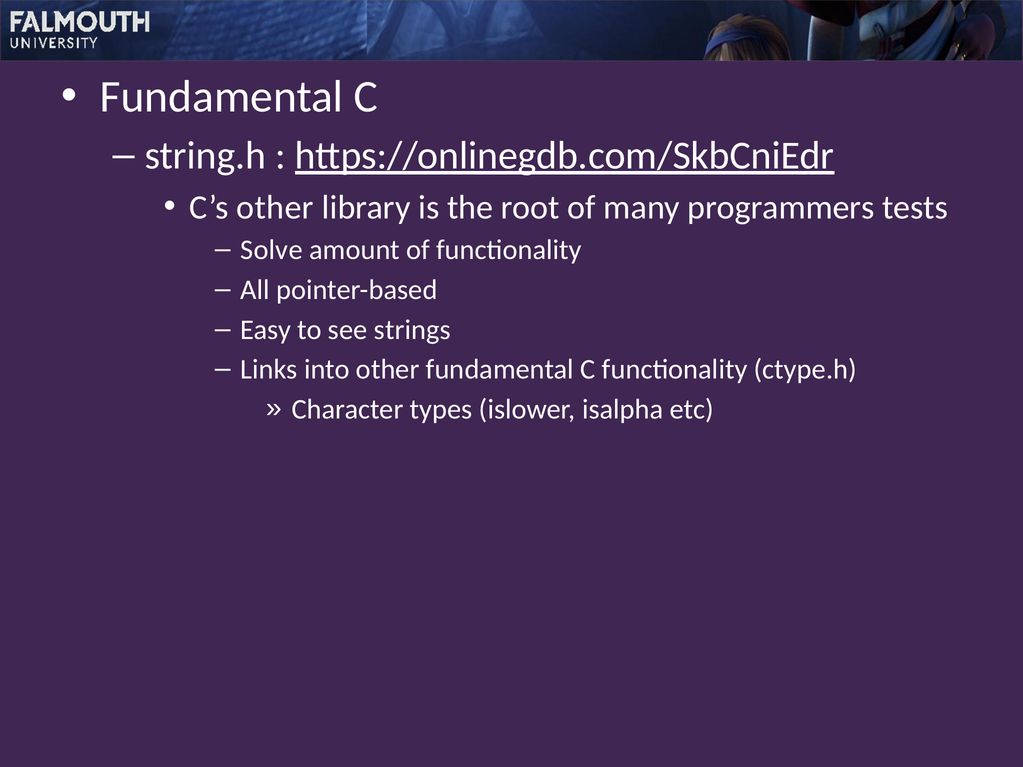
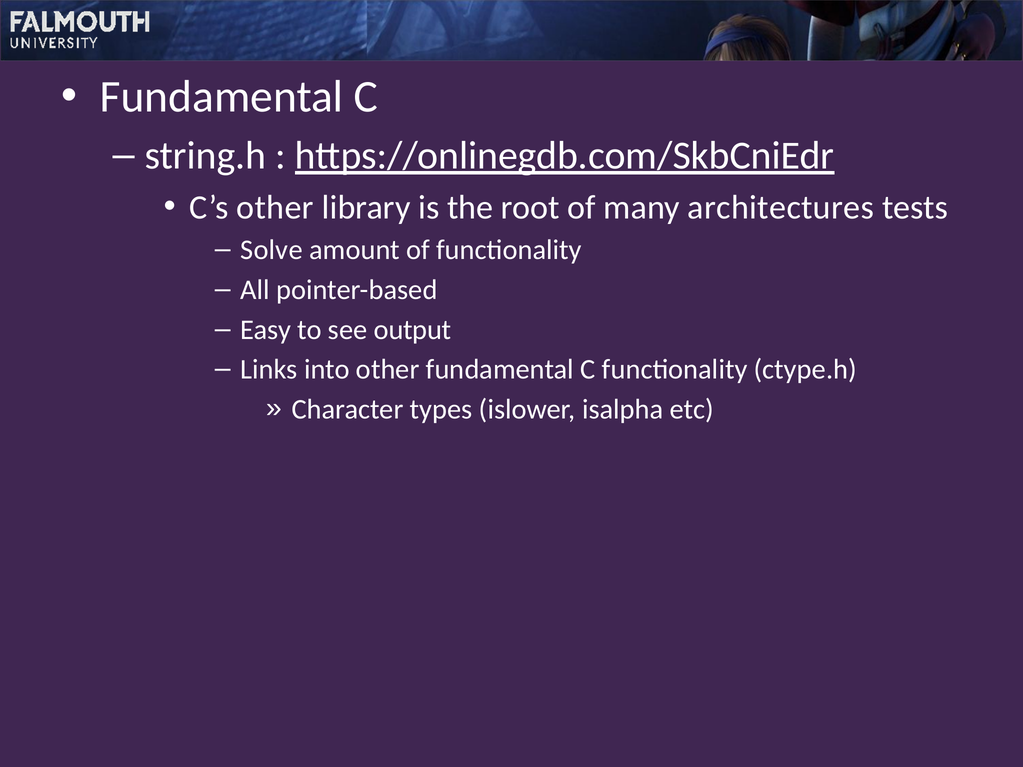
programmers: programmers -> architectures (781, 207)
strings: strings -> output (413, 330)
